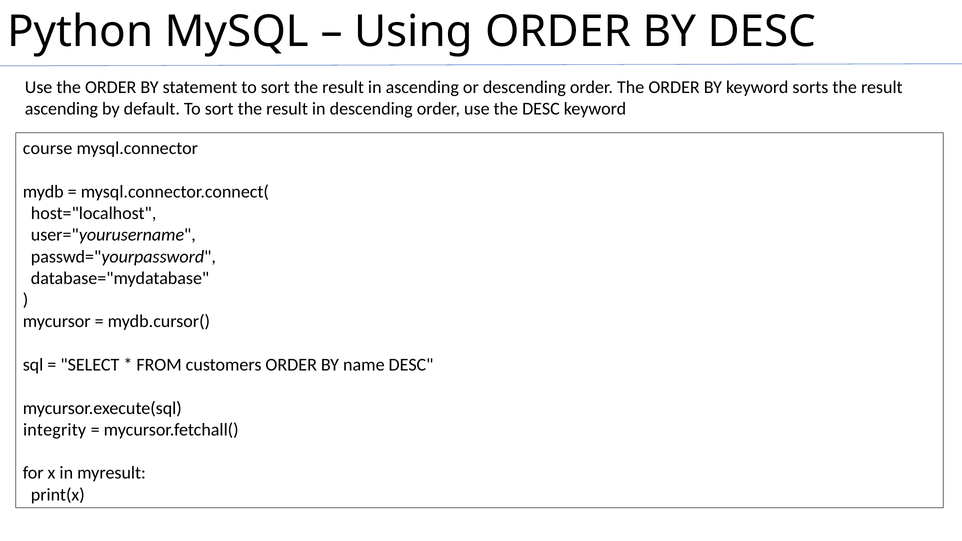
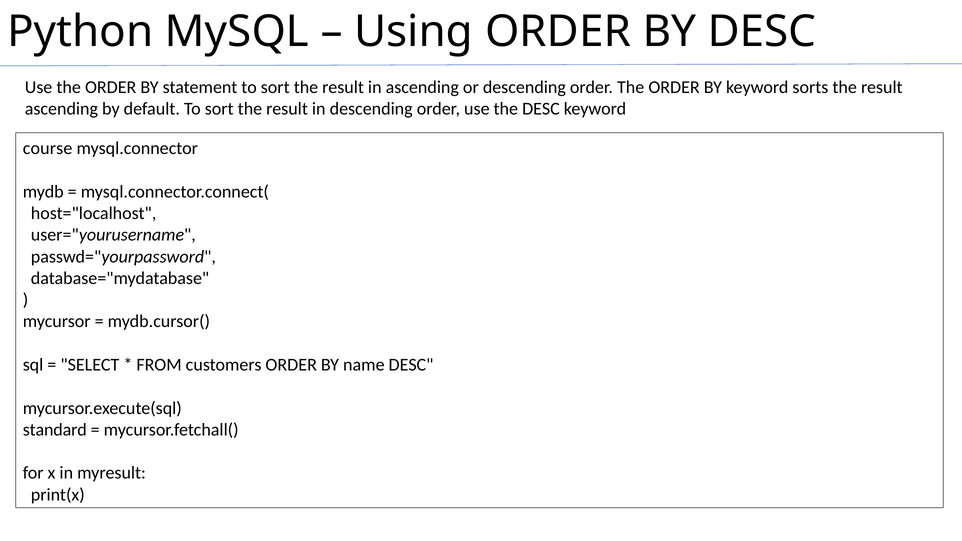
integrity: integrity -> standard (55, 430)
